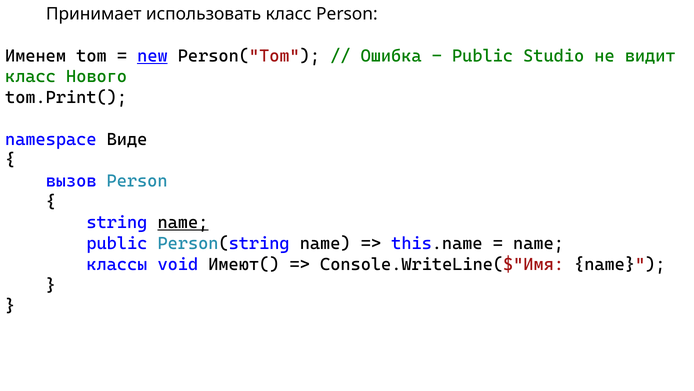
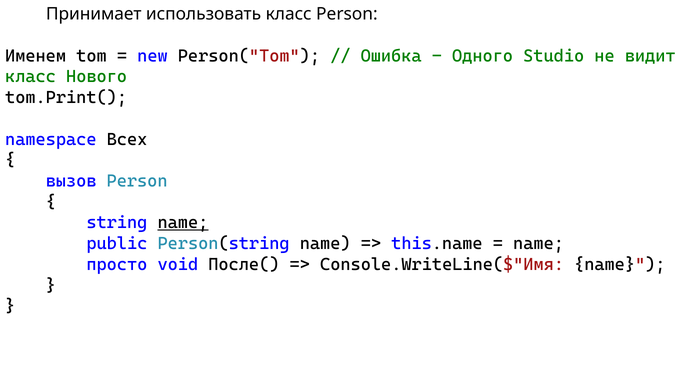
new underline: present -> none (152, 56)
Public: Public -> Одного (483, 56)
Виде: Виде -> Всех (127, 139)
классы: классы -> просто (117, 264)
Имеют(: Имеют( -> После( (244, 264)
